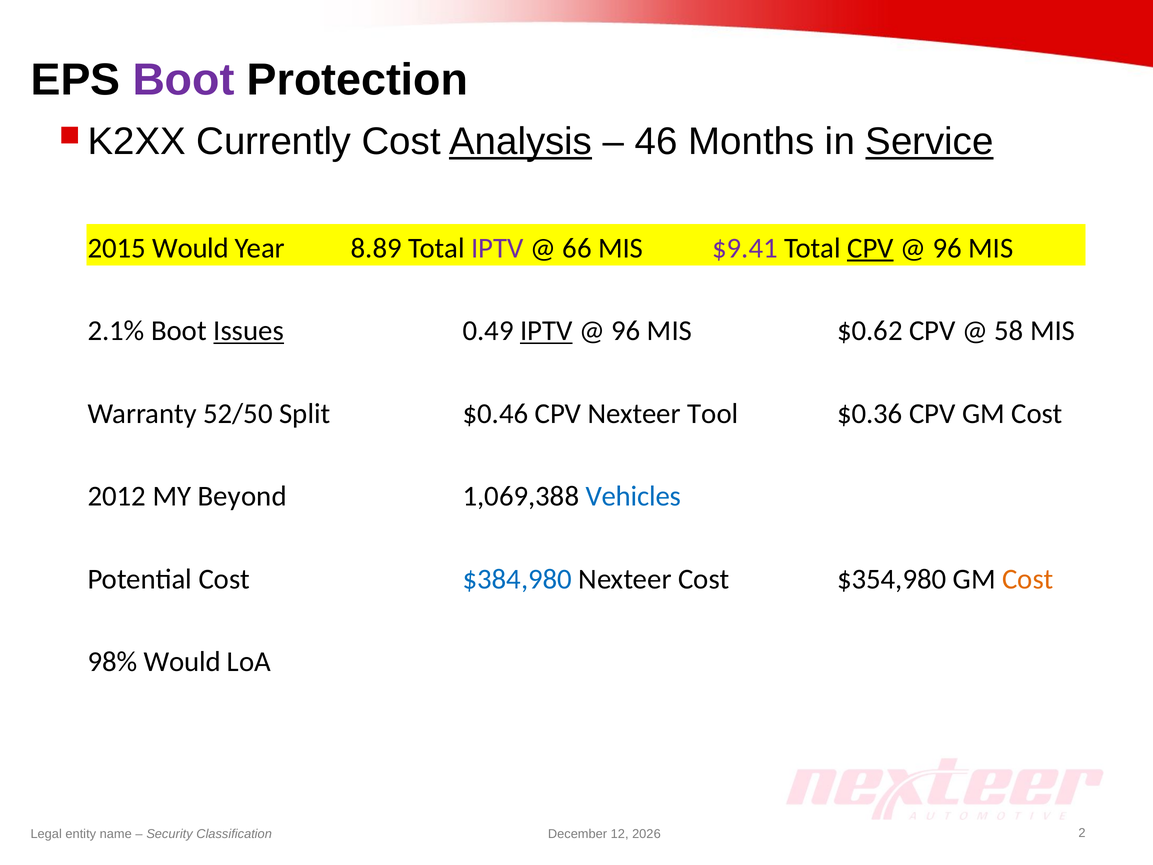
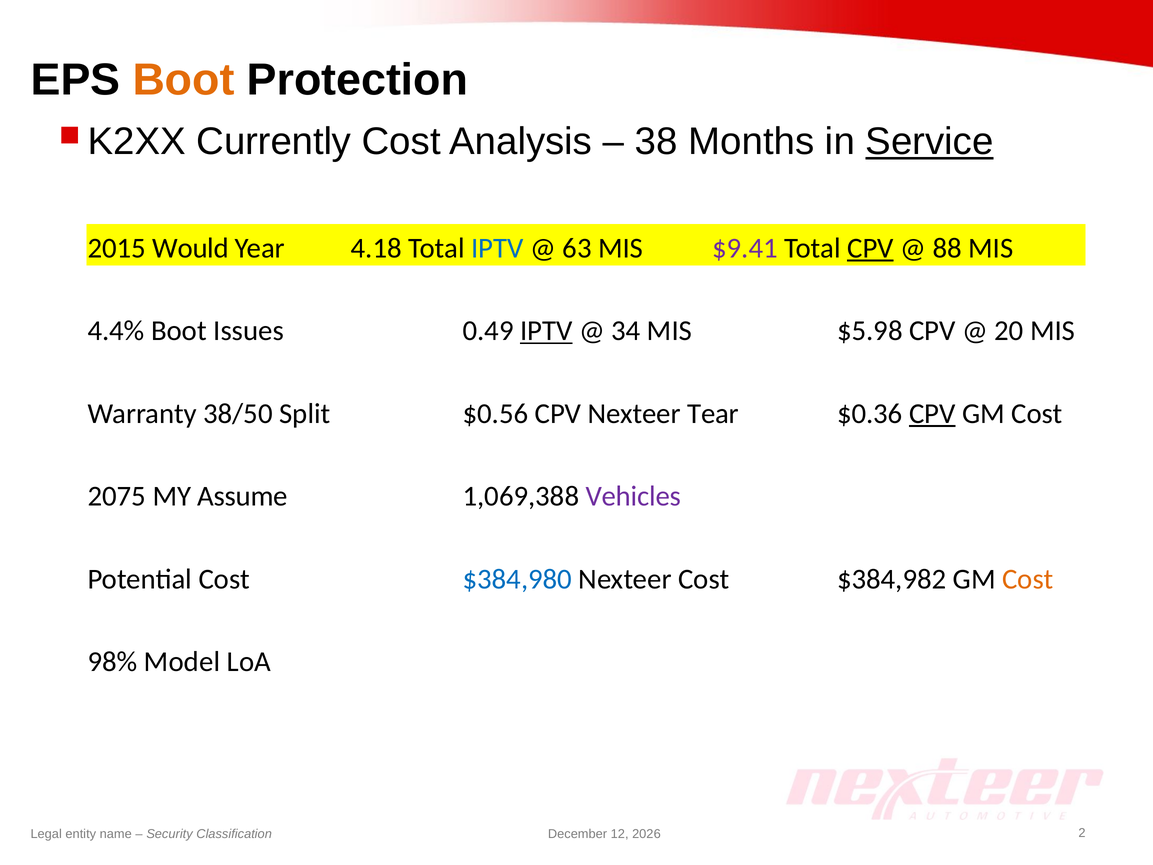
Boot colour: purple -> orange (184, 80)
Analysis underline: present -> none (521, 142)
46: 46 -> 38 (656, 142)
8.89: 8.89 -> 4.18 (376, 248)
IPTV colour: purple -> blue (497, 248)
66: 66 -> 63 (577, 248)
96: 96 -> 88 (947, 248)
2.1%: 2.1% -> 4.4% (116, 331)
Issues underline: present -> none (249, 331)
96: 96 -> 34 (626, 331)
$0.62: $0.62 -> $5.98 (870, 331)
58: 58 -> 20 (1009, 331)
52/50: 52/50 -> 38/50 (238, 413)
$0.46: $0.46 -> $0.56 (495, 413)
Tool: Tool -> Tear (713, 413)
CPV underline: none -> present (932, 413)
2012: 2012 -> 2075 (117, 496)
Beyond: Beyond -> Assume (243, 496)
Vehicles colour: blue -> purple (633, 496)
$354,980: $354,980 -> $384,982 (892, 579)
98% Would: Would -> Model (182, 662)
